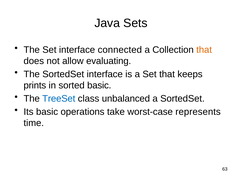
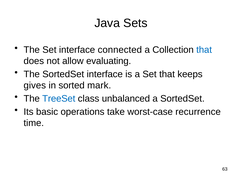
that colour: orange -> blue (204, 50)
prints: prints -> gives (35, 86)
sorted basic: basic -> mark (99, 86)
represents: represents -> recurrence (198, 112)
